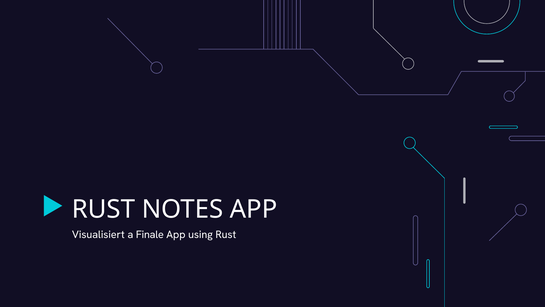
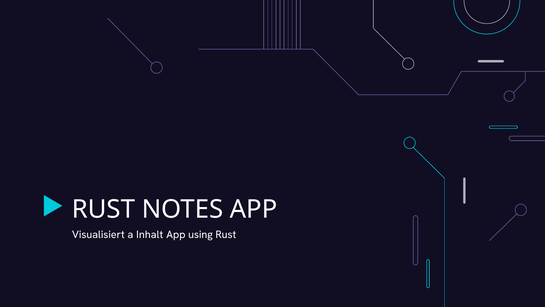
Finale: Finale -> Inhalt (150, 234)
